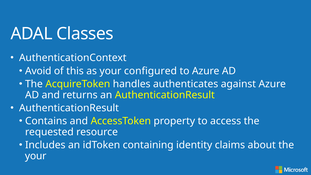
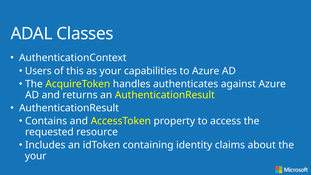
Avoid: Avoid -> Users (38, 71)
configured: configured -> capabilities (151, 71)
